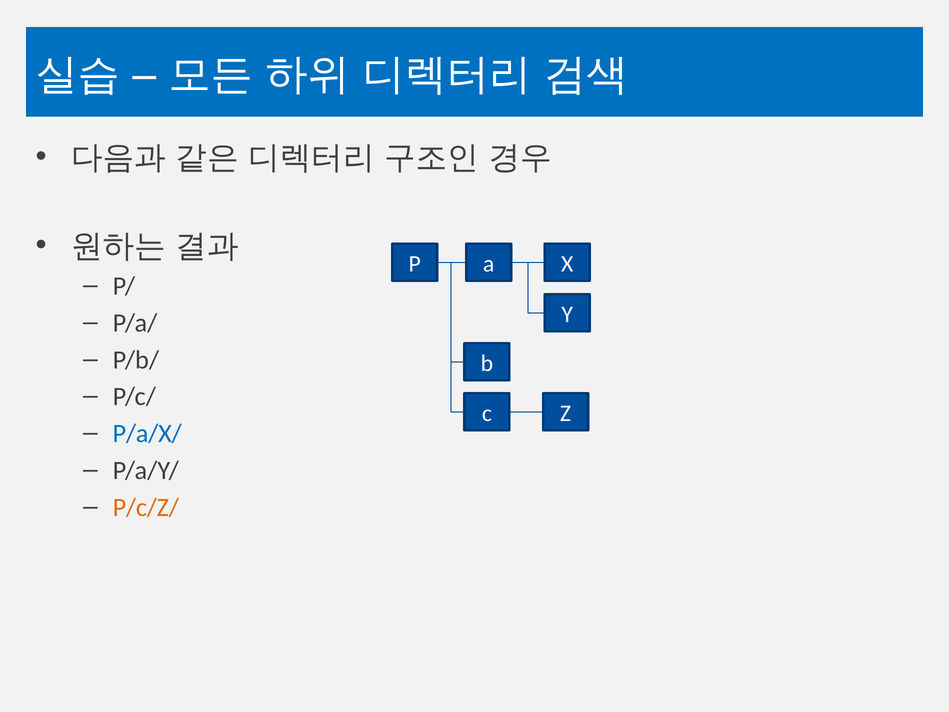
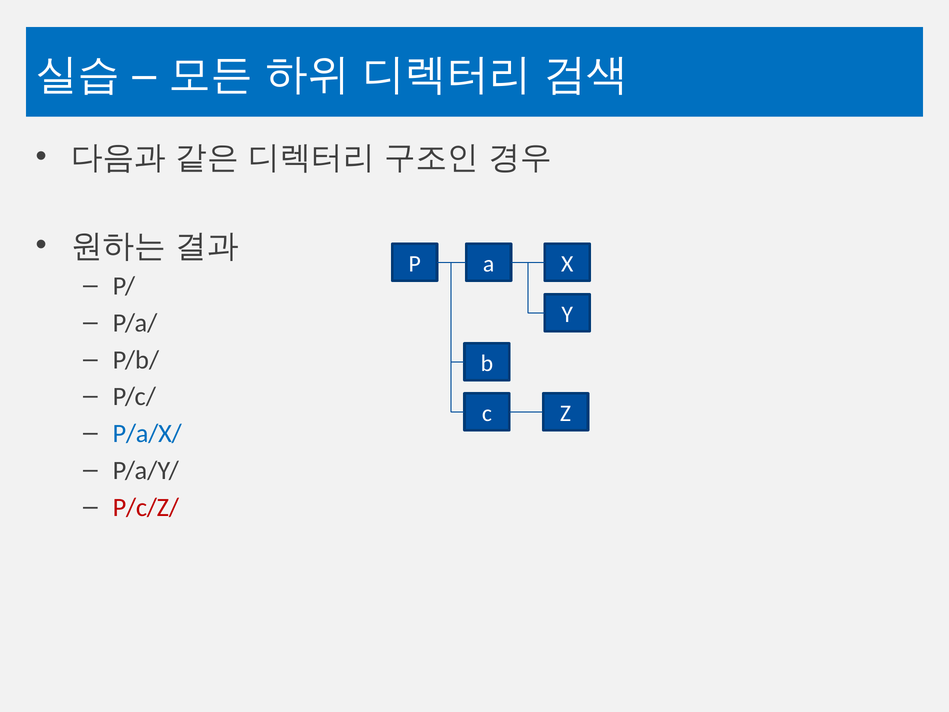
P/c/Z/ colour: orange -> red (146, 507)
